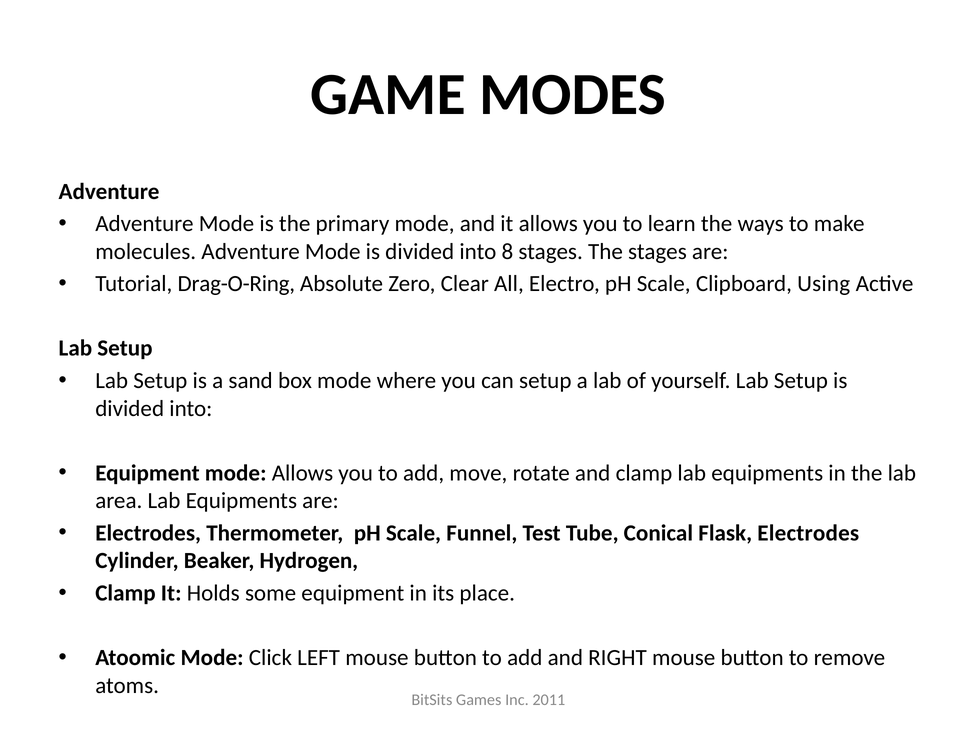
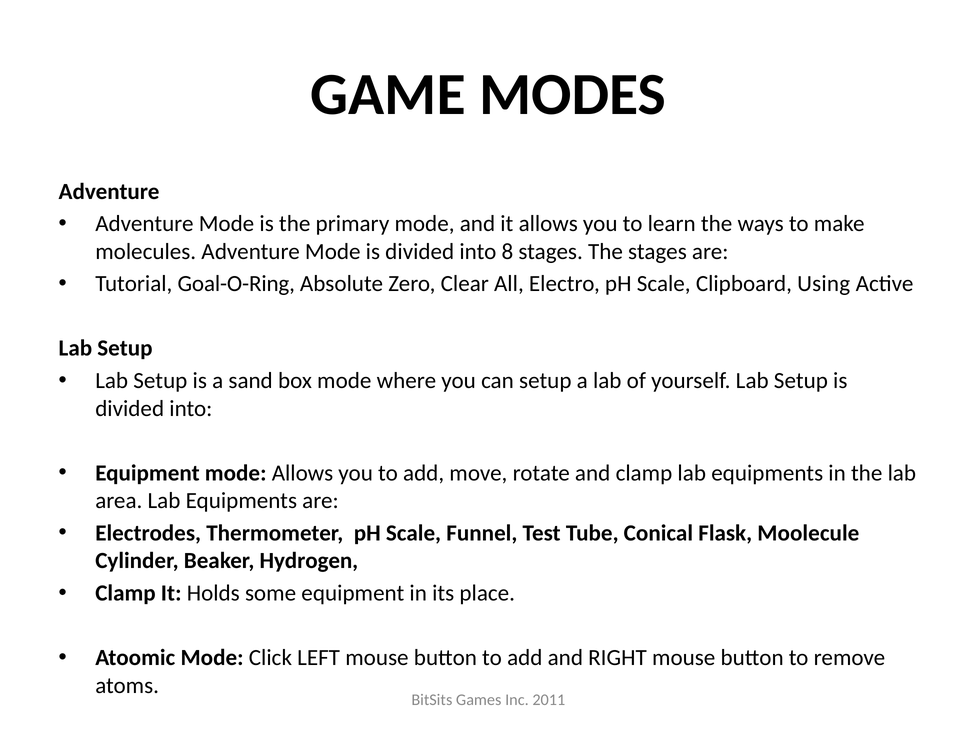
Drag-O-Ring: Drag-O-Ring -> Goal-O-Ring (236, 284)
Flask Electrodes: Electrodes -> Moolecule (808, 533)
